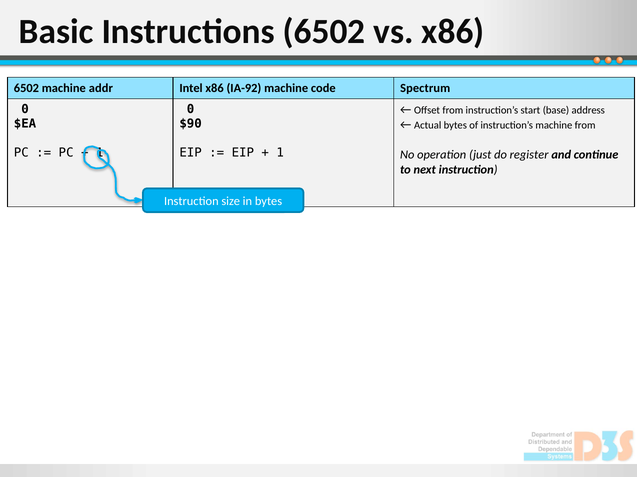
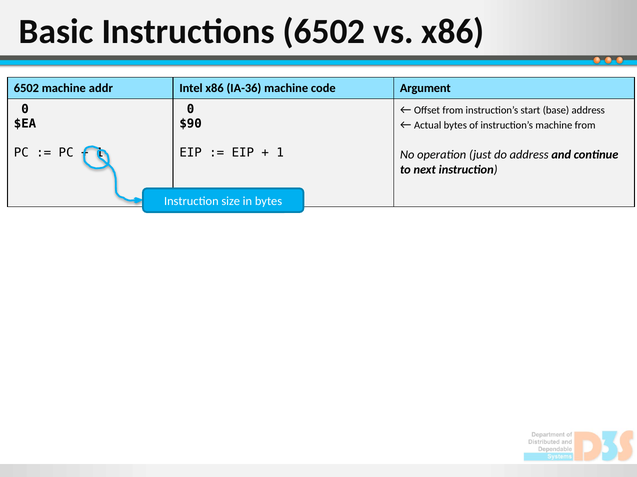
IA-92: IA-92 -> IA-36 (244, 88)
Spectrum: Spectrum -> Argument (425, 88)
do register: register -> address (529, 155)
